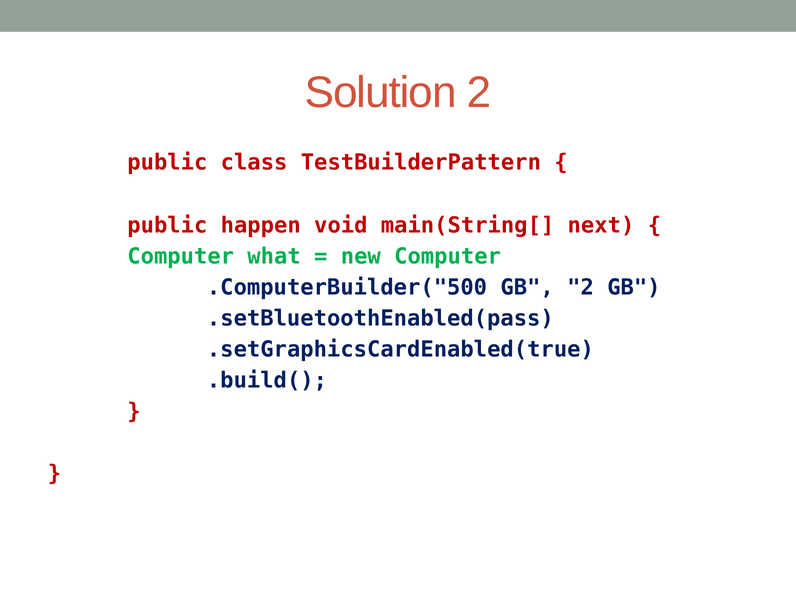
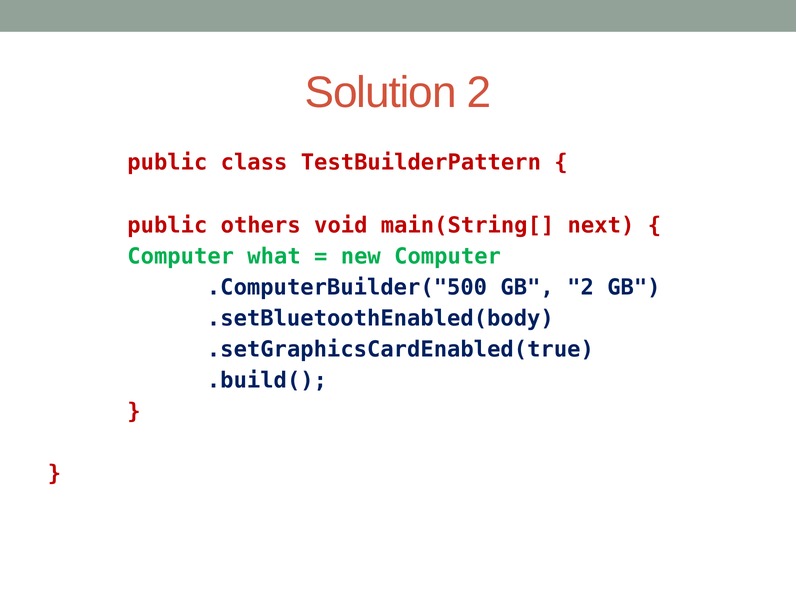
happen: happen -> others (261, 225)
.setBluetoothEnabled(pass: .setBluetoothEnabled(pass -> .setBluetoothEnabled(body (380, 318)
